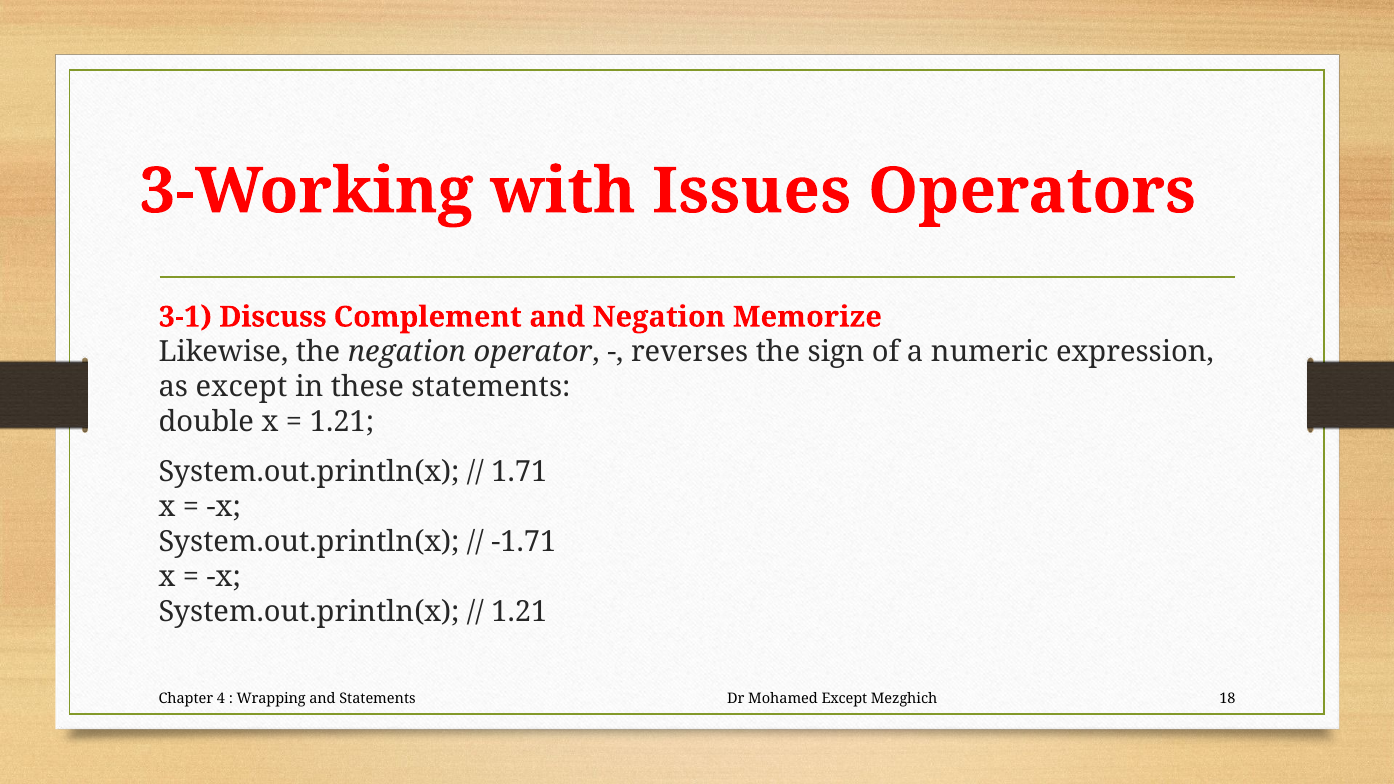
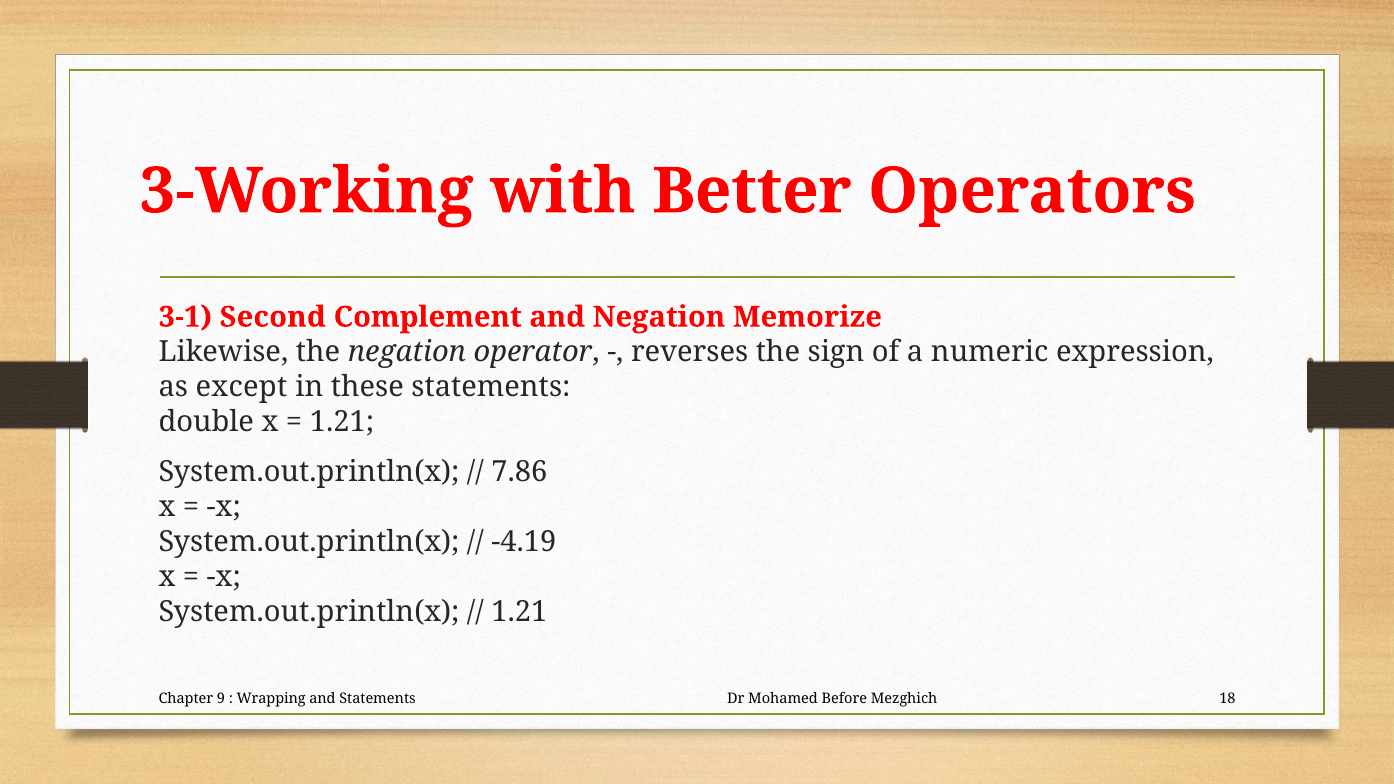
Issues: Issues -> Better (752, 191)
Discuss: Discuss -> Second (273, 317)
1.71: 1.71 -> 7.86 (519, 472)
-1.71: -1.71 -> -4.19 (524, 542)
4: 4 -> 9 (221, 698)
Mohamed Except: Except -> Before (844, 698)
